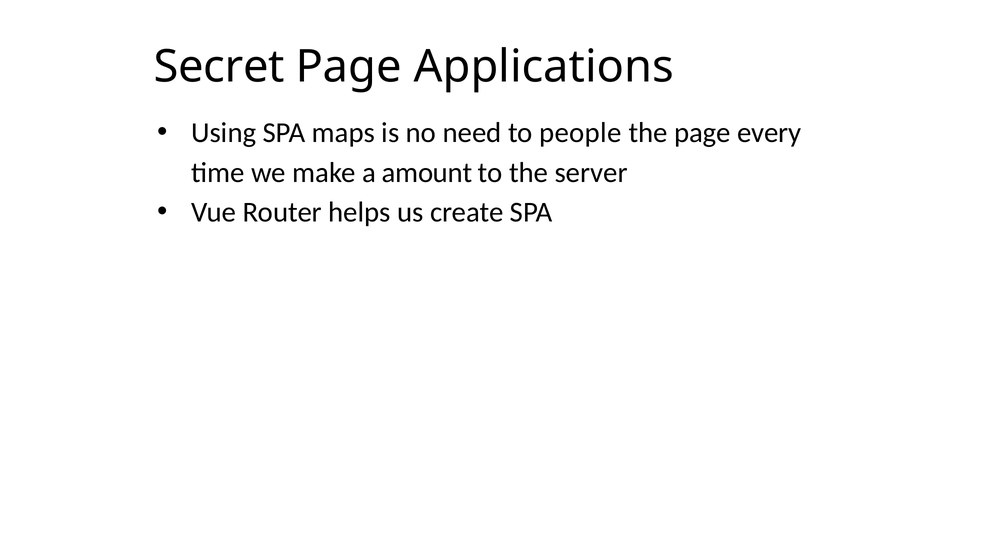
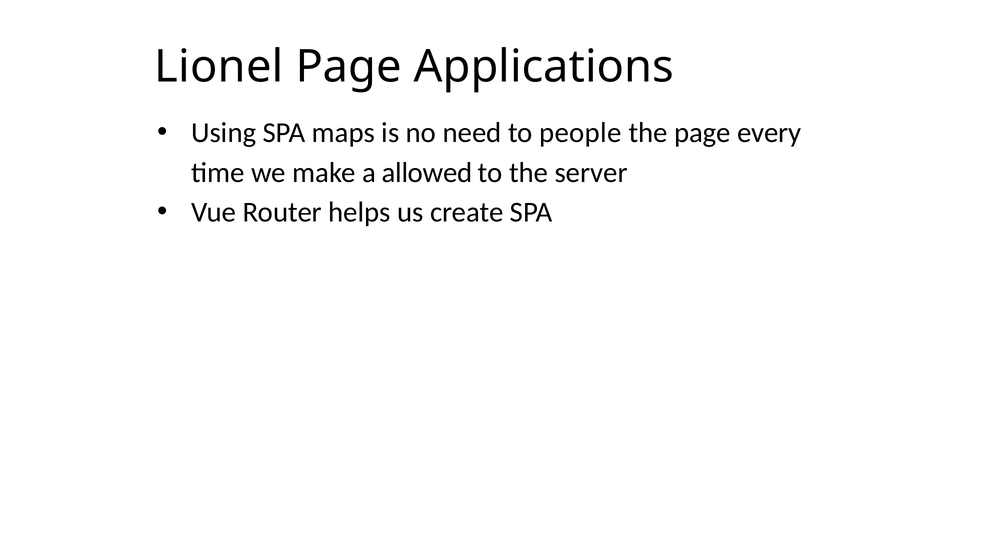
Secret: Secret -> Lionel (219, 67)
amount: amount -> allowed (427, 173)
